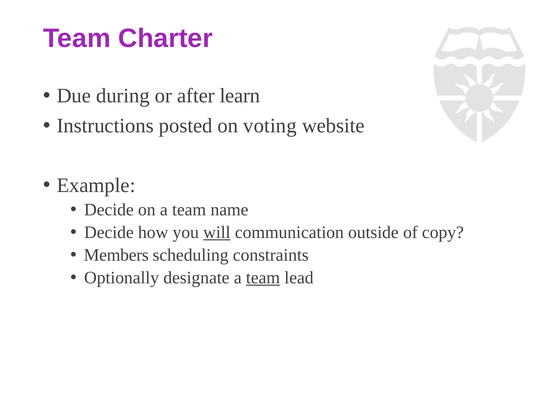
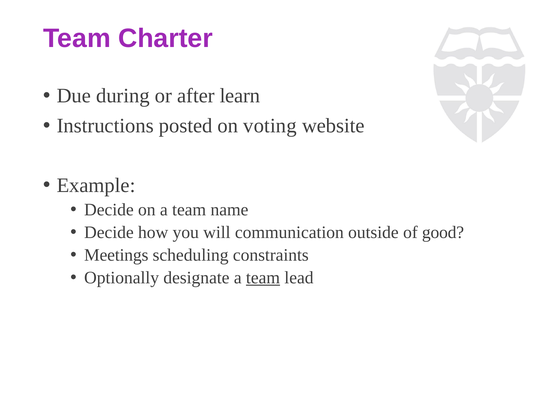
will underline: present -> none (217, 232)
copy: copy -> good (443, 232)
Members: Members -> Meetings (116, 255)
